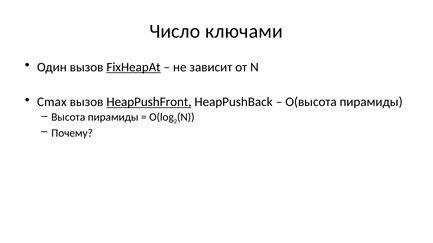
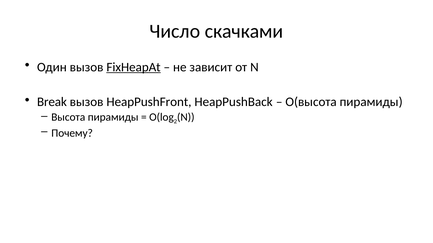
ключами: ключами -> скачками (244, 31)
Cmax: Cmax -> Break (52, 102)
HeapPushFront underline: present -> none (149, 102)
